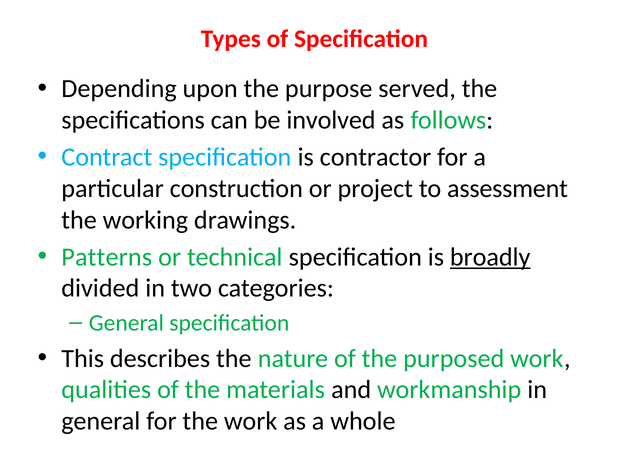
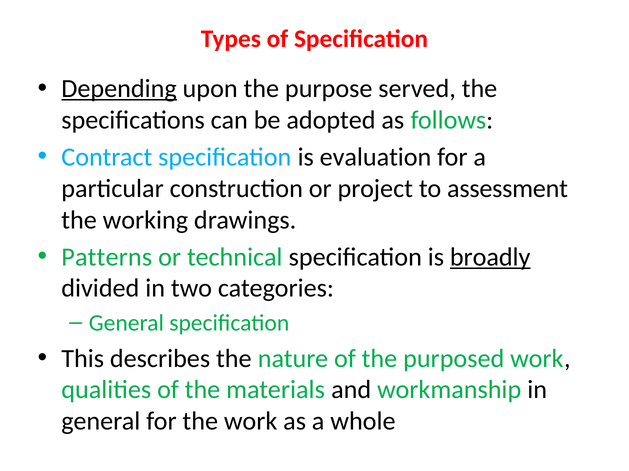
Depending underline: none -> present (119, 89)
involved: involved -> adopted (331, 120)
contractor: contractor -> evaluation (376, 157)
